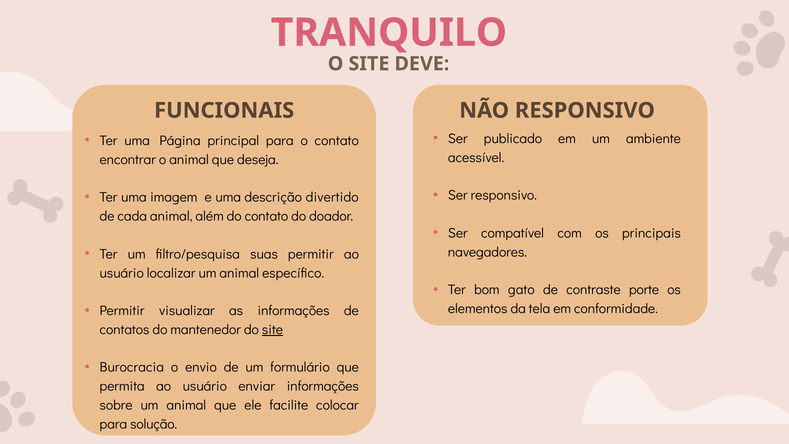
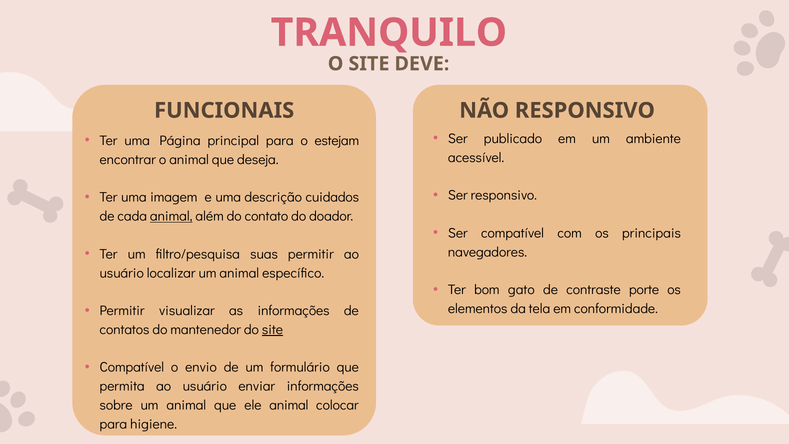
o contato: contato -> estejam (337, 141)
divertido: divertido -> cuidados (332, 197)
animal underline: none -> present (171, 216)
Burocracia: Burocracia -> Compatível (132, 367)
ele facilite: facilite -> animal (289, 405)
solução: solução -> higiene (154, 424)
